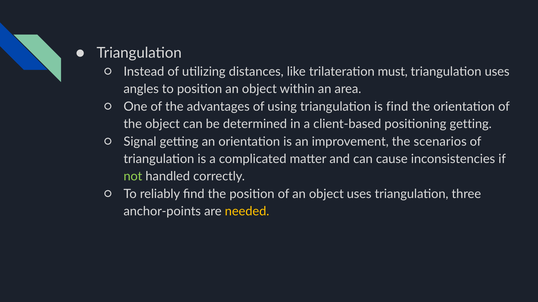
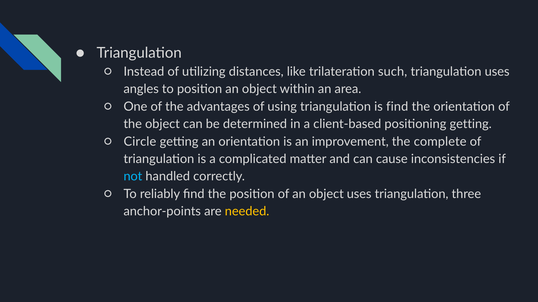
must: must -> such (393, 72)
Signal: Signal -> Circle (140, 142)
scenarios: scenarios -> complete (440, 142)
not colour: light green -> light blue (133, 177)
